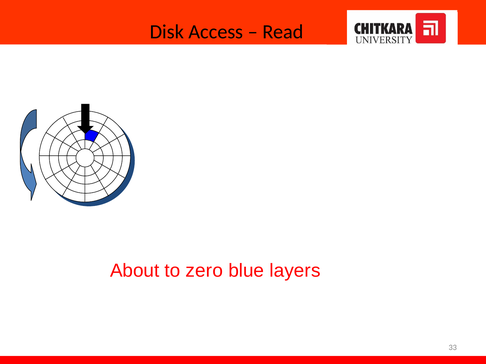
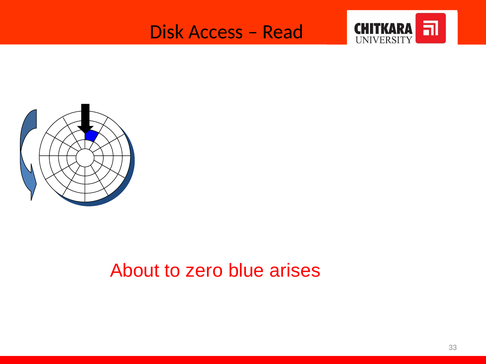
layers: layers -> arises (295, 271)
